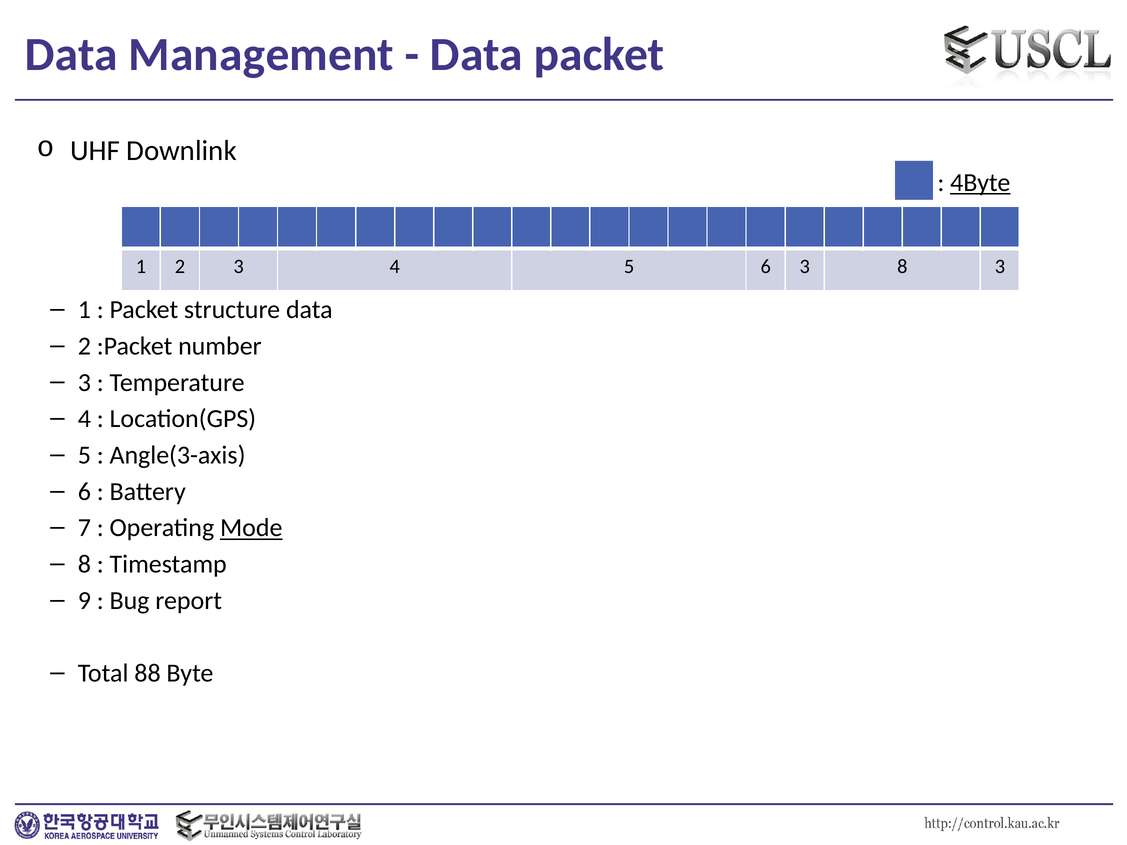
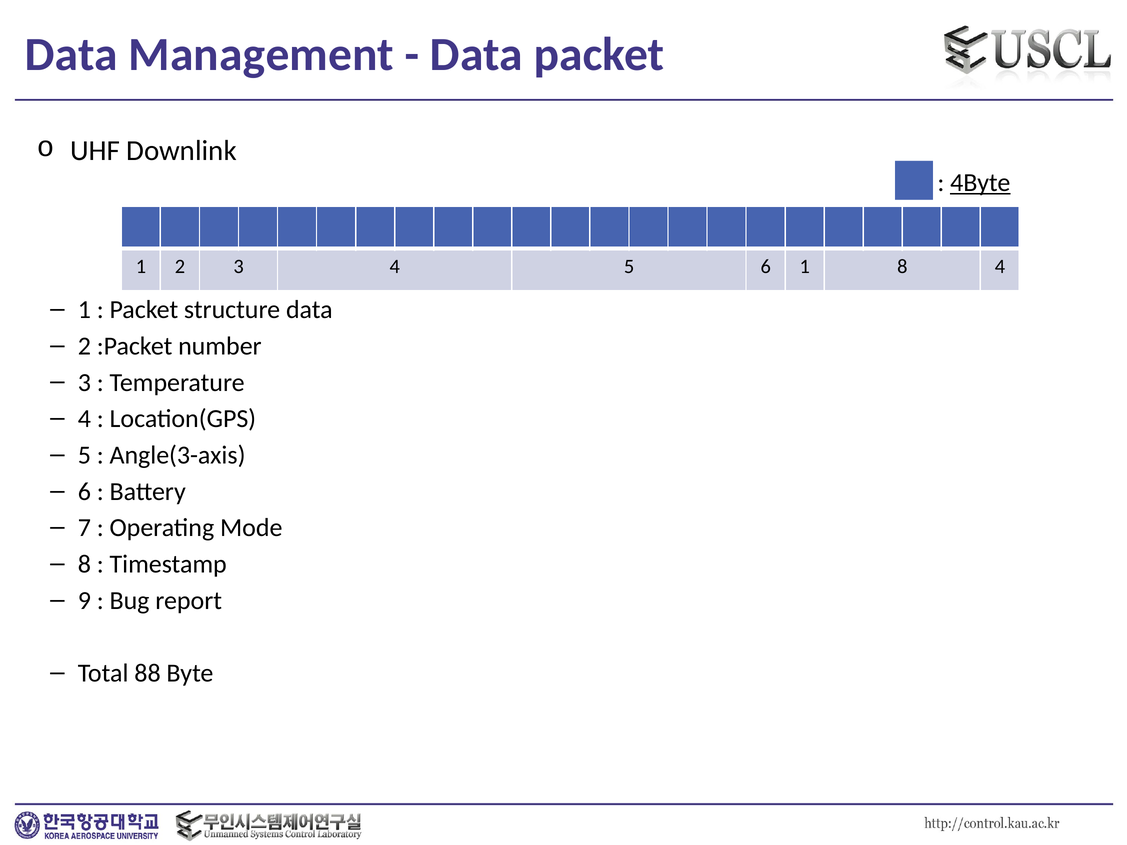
6 3: 3 -> 1 (805, 267)
8 3: 3 -> 4 (1000, 267)
Mode underline: present -> none (251, 528)
